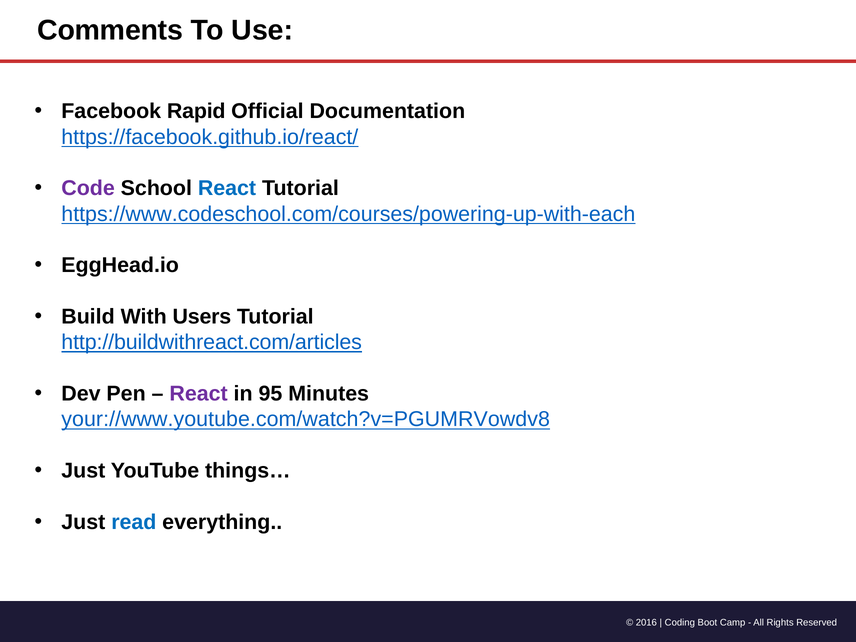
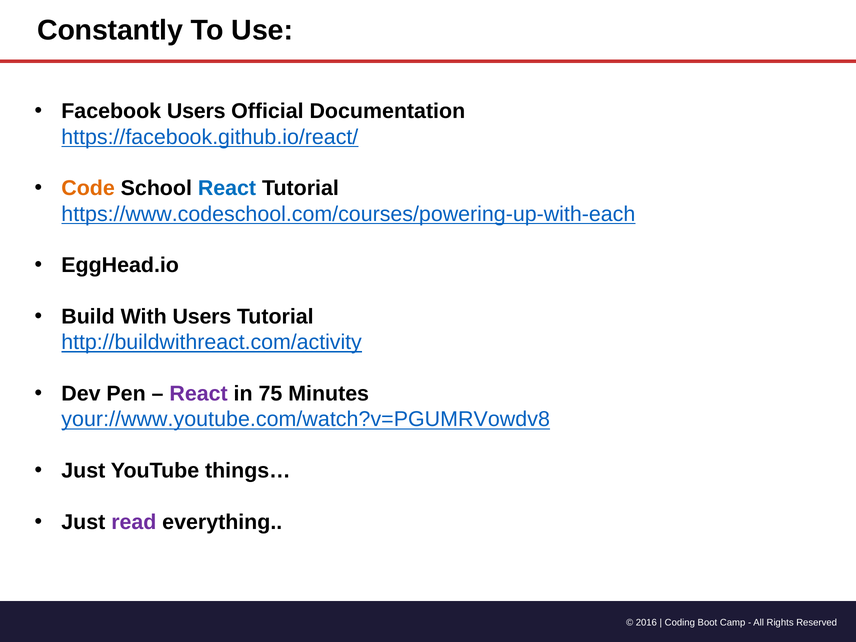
Comments: Comments -> Constantly (110, 30)
Facebook Rapid: Rapid -> Users (196, 111)
Code colour: purple -> orange (88, 188)
http://buildwithreact.com/articles: http://buildwithreact.com/articles -> http://buildwithreact.com/activity (212, 342)
95: 95 -> 75 (270, 394)
read colour: blue -> purple (134, 522)
